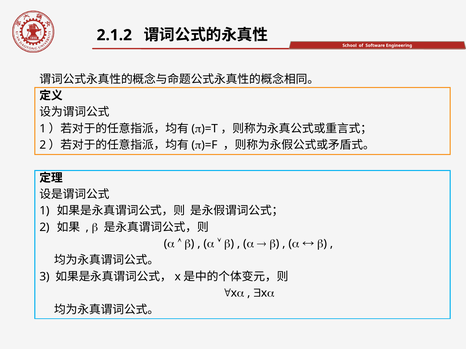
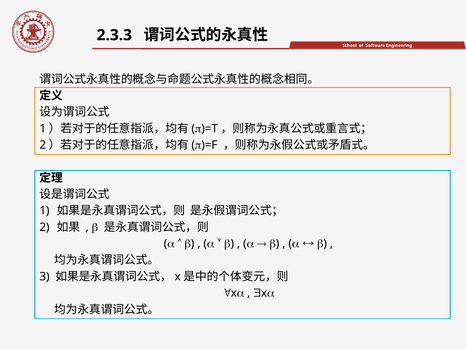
2.1.2: 2.1.2 -> 2.3.3 (114, 35)
